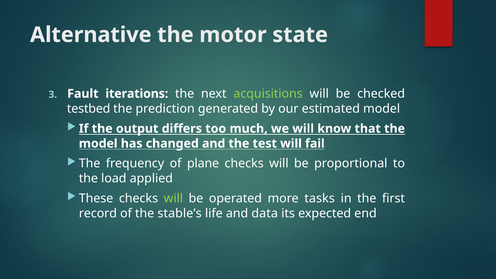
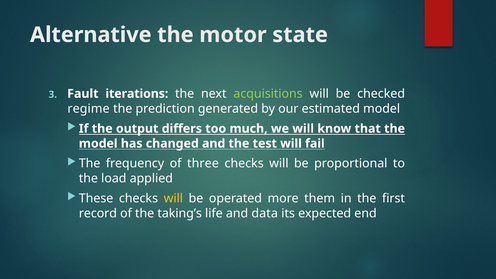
testbed: testbed -> regime (89, 109)
plane: plane -> three (203, 164)
will colour: light green -> yellow (173, 198)
tasks: tasks -> them (320, 198)
stable’s: stable’s -> taking’s (180, 213)
